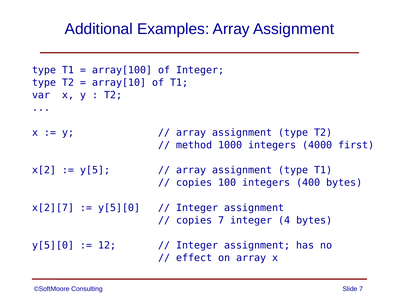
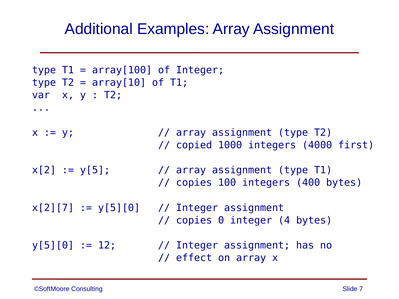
method: method -> copied (194, 145)
copies 7: 7 -> 0 (221, 220)
